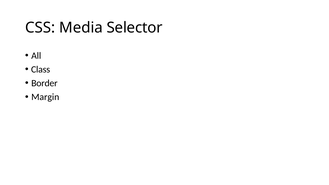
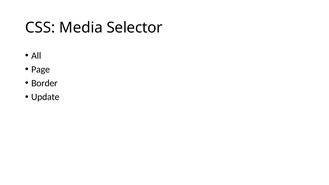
Class: Class -> Page (41, 69)
Margin: Margin -> Update (45, 97)
